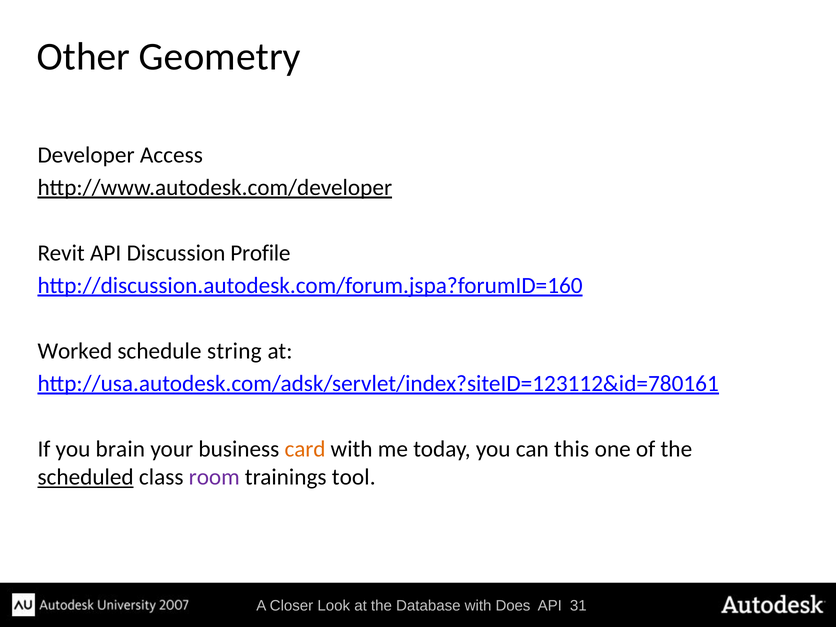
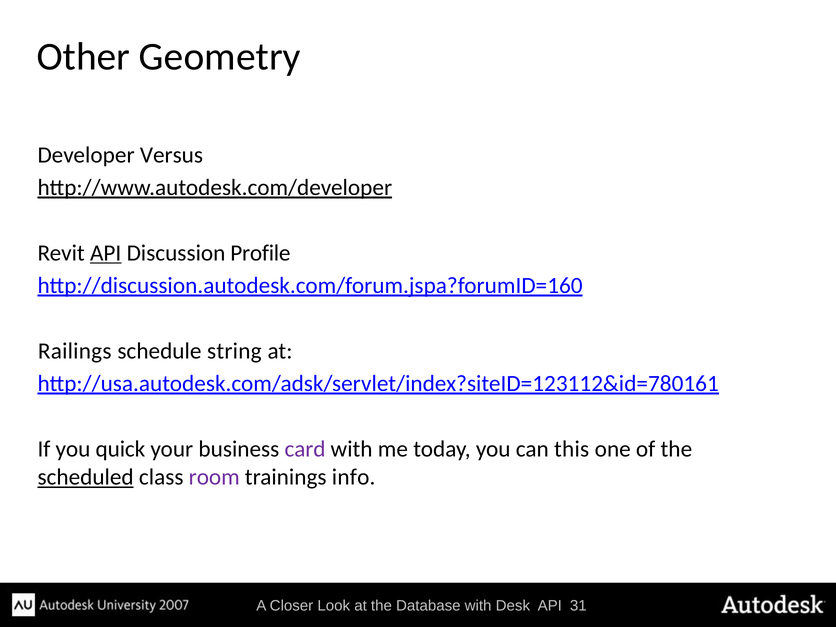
Access: Access -> Versus (171, 155)
API underline: none -> present (106, 253)
Worked: Worked -> Railings (75, 351)
brain: brain -> quick (120, 449)
card colour: orange -> purple (305, 449)
tool: tool -> info (354, 477)
Does: Does -> Desk (513, 606)
